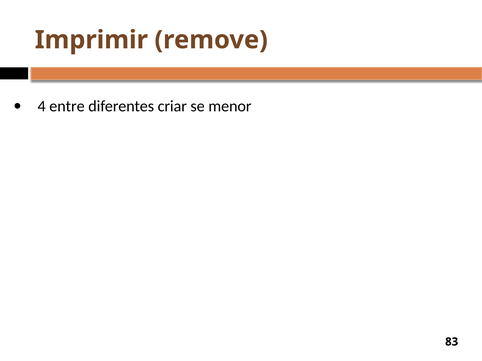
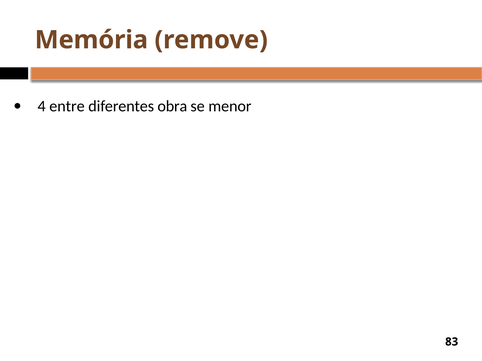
Imprimir: Imprimir -> Memória (91, 40)
criar: criar -> obra (172, 106)
